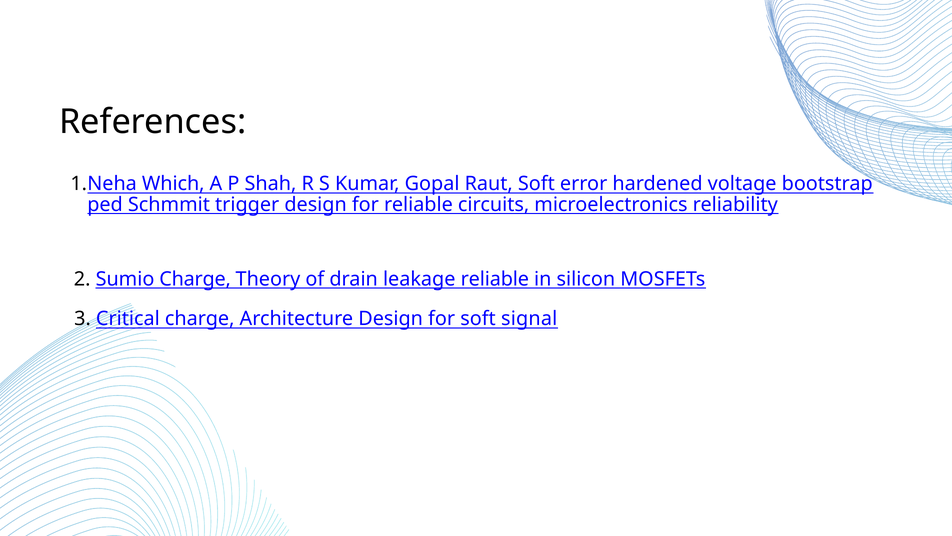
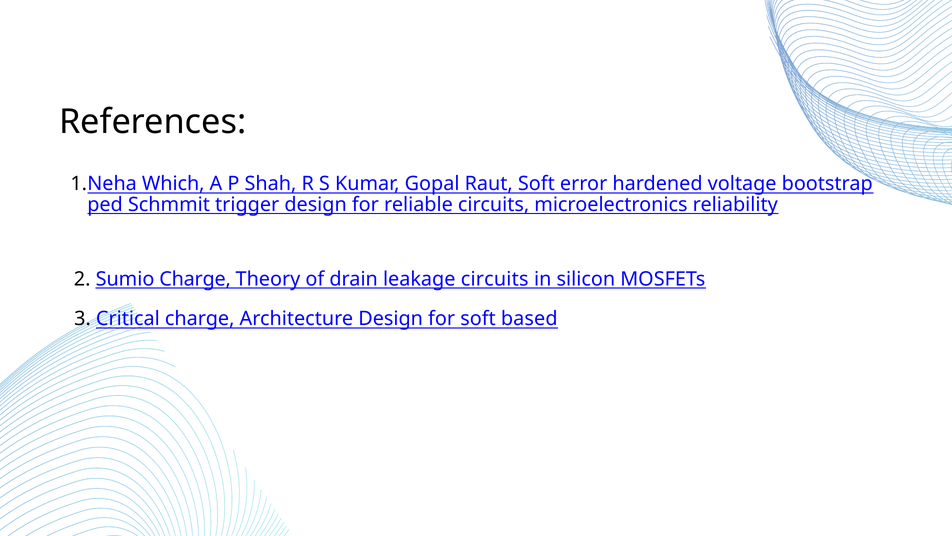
leakage reliable: reliable -> circuits (495, 279)
signal: signal -> based (529, 319)
